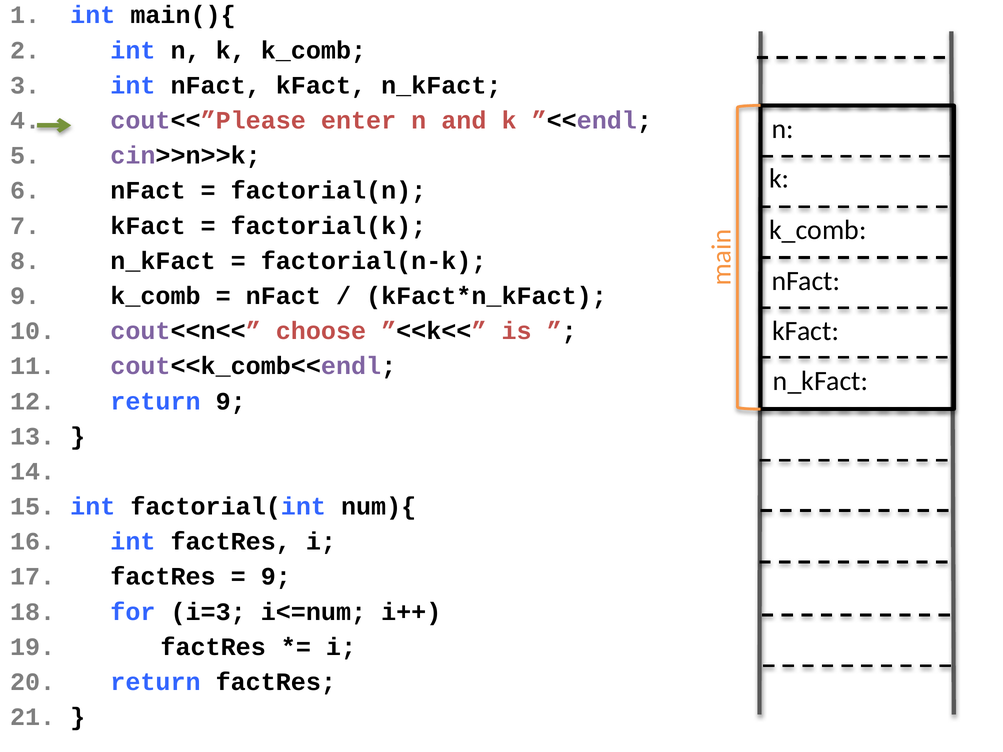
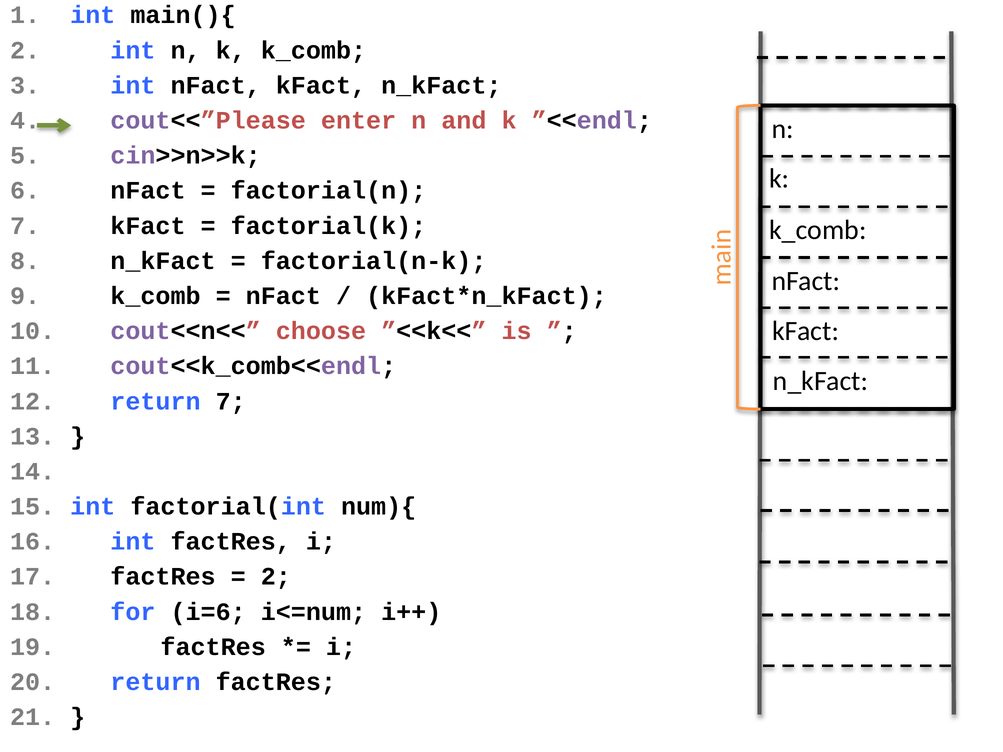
return 9: 9 -> 7 (231, 401)
9: 9 -> 2 (276, 577)
i=3: i=3 -> i=6 (208, 612)
